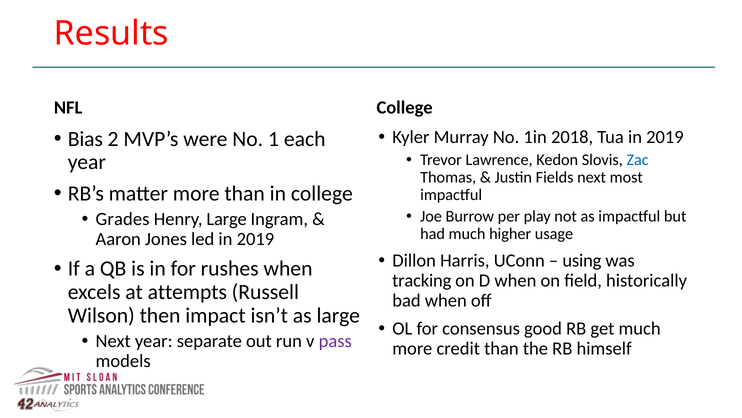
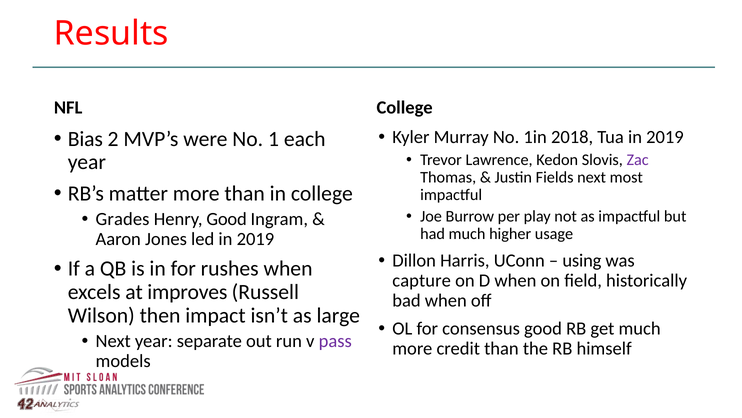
Zac colour: blue -> purple (638, 160)
Henry Large: Large -> Good (227, 219)
tracking: tracking -> capture (422, 280)
attempts: attempts -> improves (187, 292)
